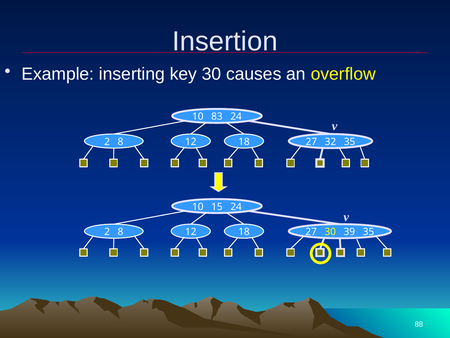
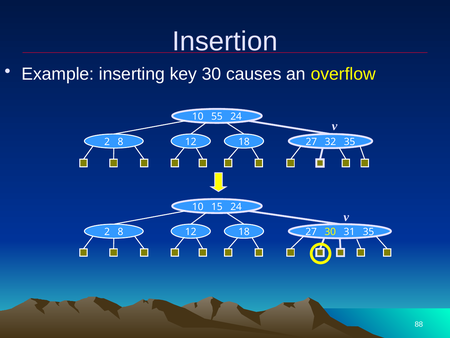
83: 83 -> 55 (217, 116)
39: 39 -> 31 (349, 232)
